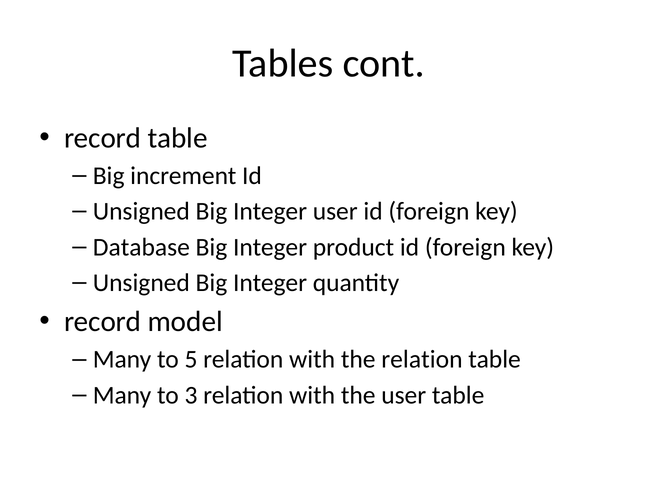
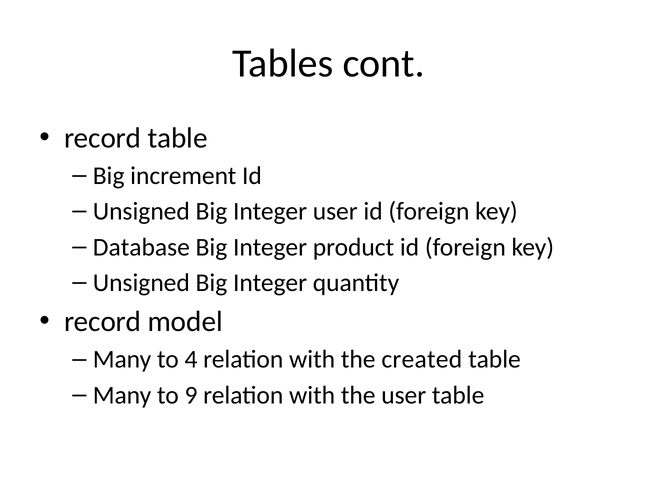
5: 5 -> 4 (191, 359)
the relation: relation -> created (422, 359)
3: 3 -> 9 (191, 395)
